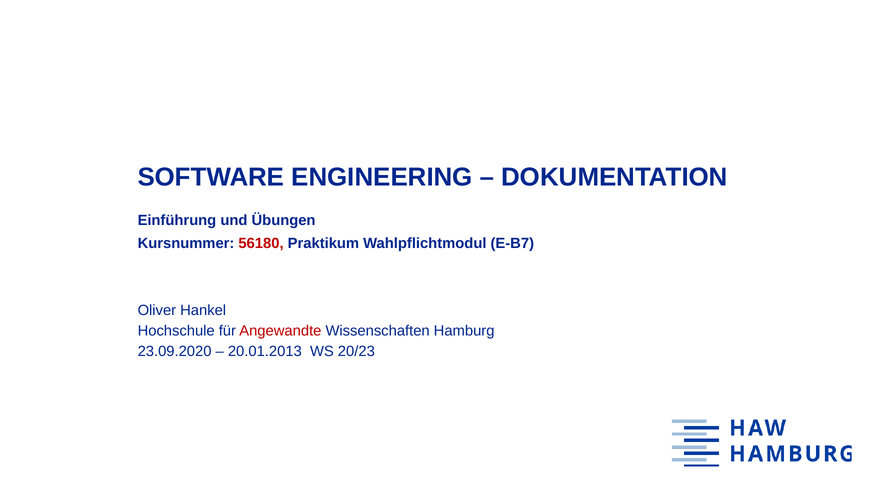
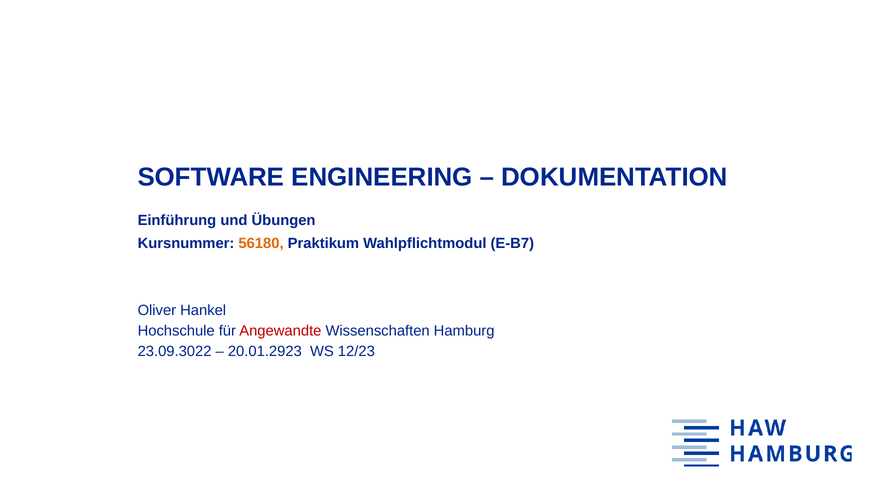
56180 colour: red -> orange (261, 244)
23.09.2020: 23.09.2020 -> 23.09.3022 (175, 351)
20.01.2013: 20.01.2013 -> 20.01.2923 (265, 351)
20/23: 20/23 -> 12/23 (356, 351)
